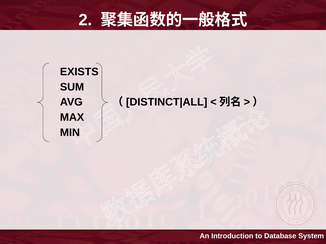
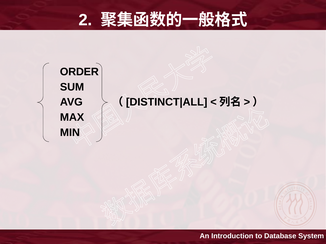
EXISTS: EXISTS -> ORDER (79, 72)
